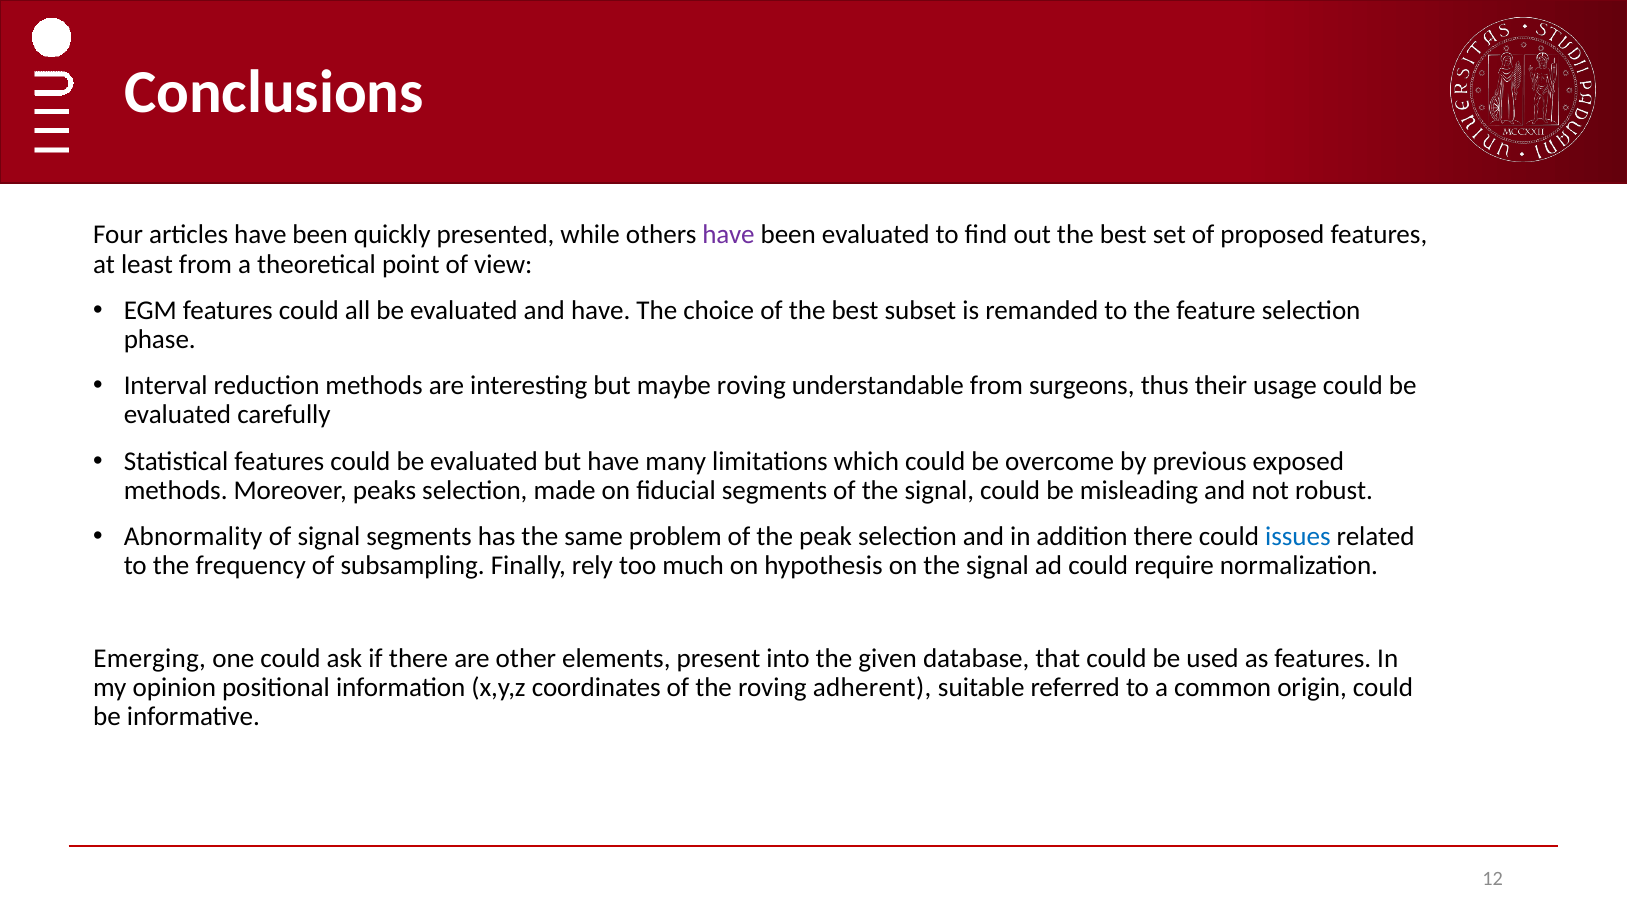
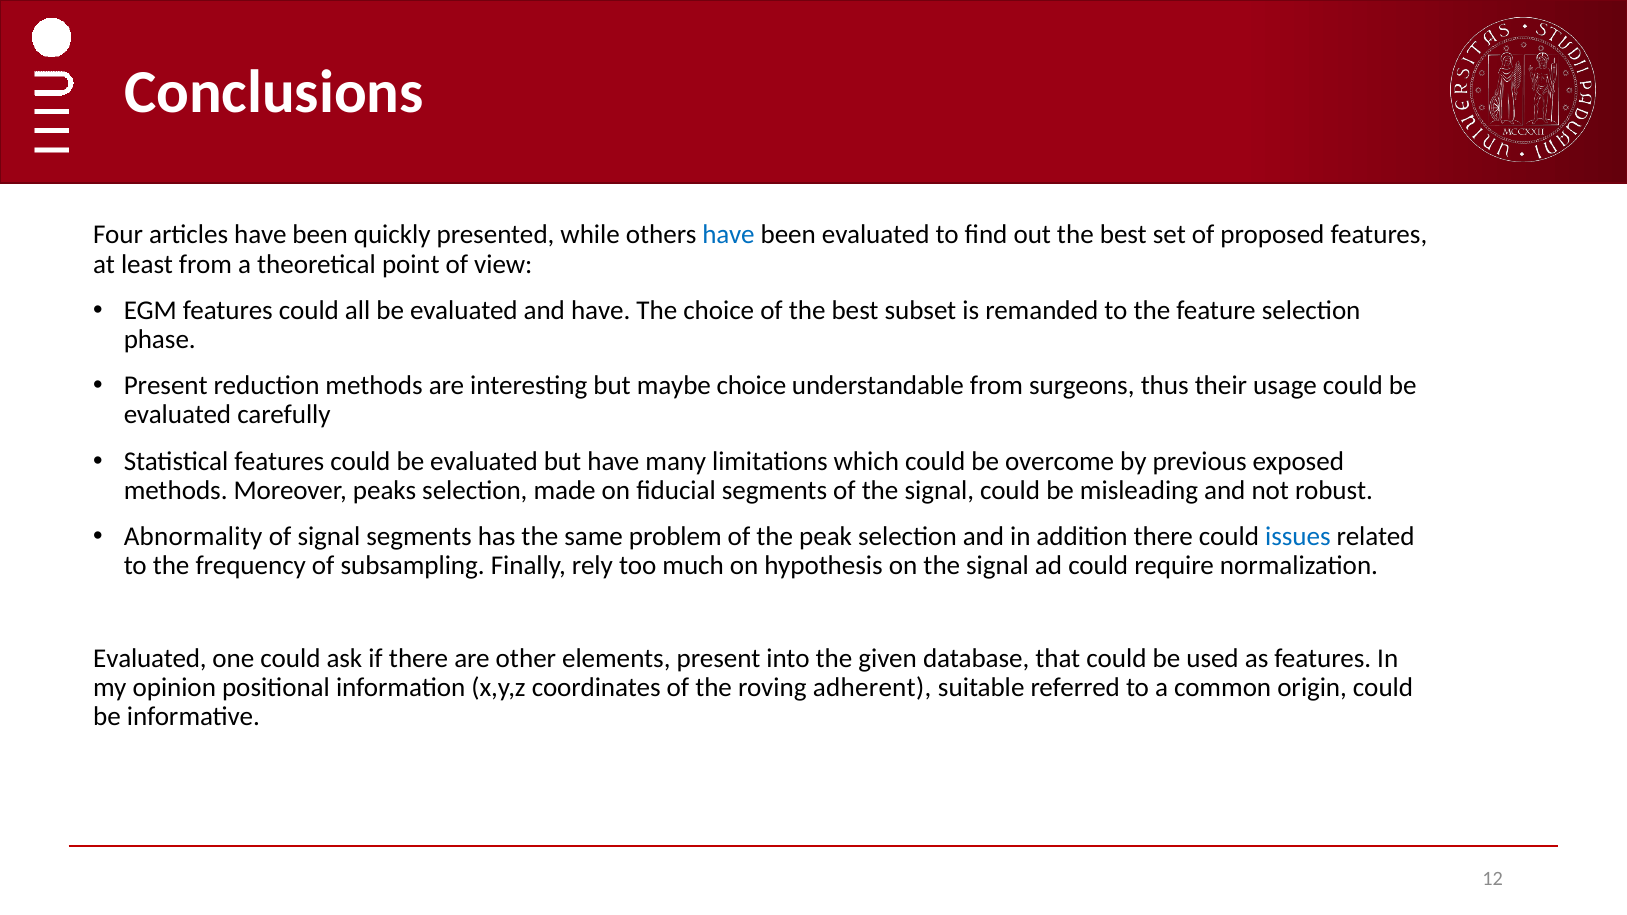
have colour: purple -> blue (729, 235)
Interval: Interval -> Present (166, 386)
maybe roving: roving -> choice (751, 386)
Emerging: Emerging -> Evaluated (150, 658)
